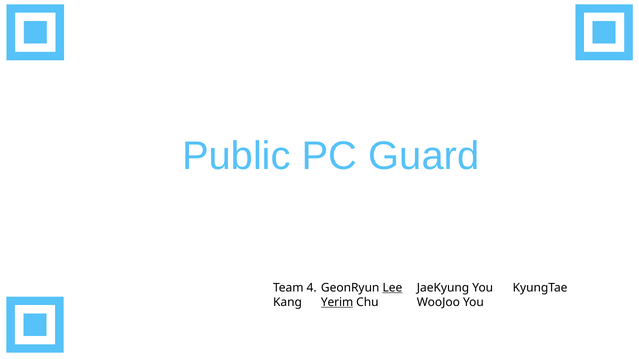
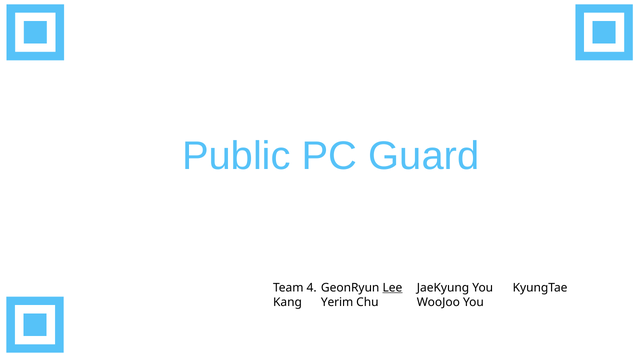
Yerim underline: present -> none (337, 302)
